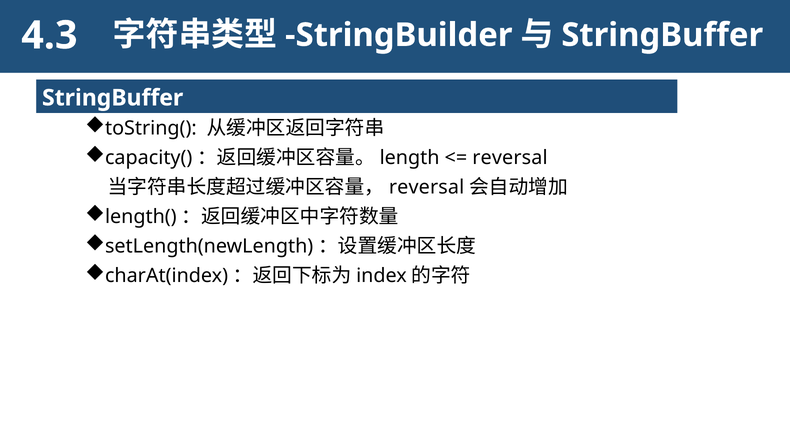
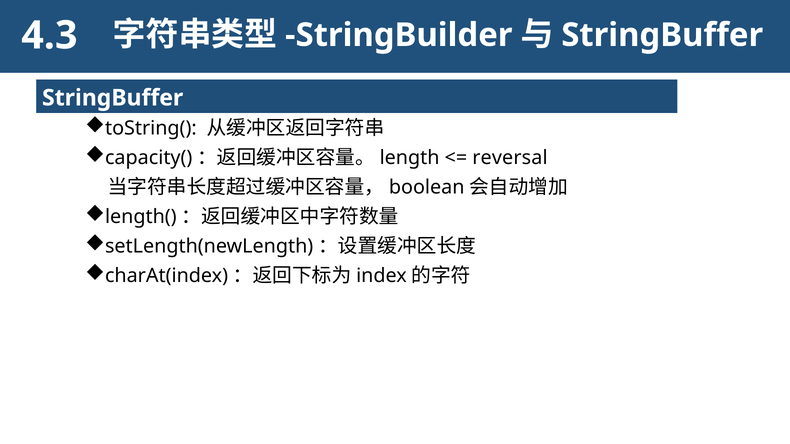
reversal: reversal -> boolean (427, 187)
